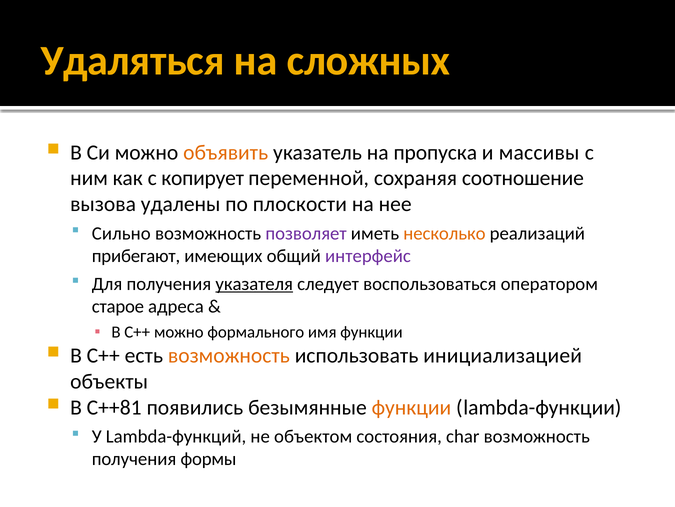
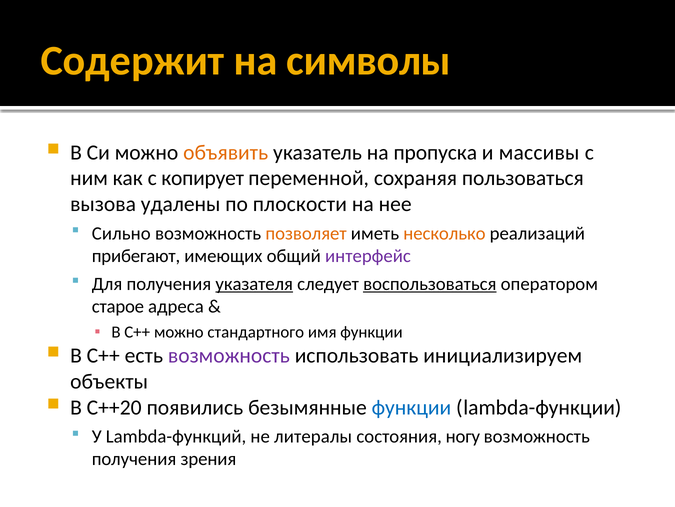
Удаляться: Удаляться -> Содержит (132, 61)
сложных: сложных -> символы (369, 61)
соотношение: соотношение -> пользоваться (523, 178)
позволяет colour: purple -> orange (306, 233)
воспользоваться underline: none -> present (430, 283)
формального: формального -> стандартного (256, 332)
возможность colour: orange -> purple (229, 355)
инициализацией: инициализацией -> инициализируем (503, 355)
C++81: C++81 -> C++20 (114, 407)
функции colour: orange -> blue (411, 407)
объектом: объектом -> литералы (313, 436)
char: char -> ногу (463, 436)
формы: формы -> зрения (208, 459)
